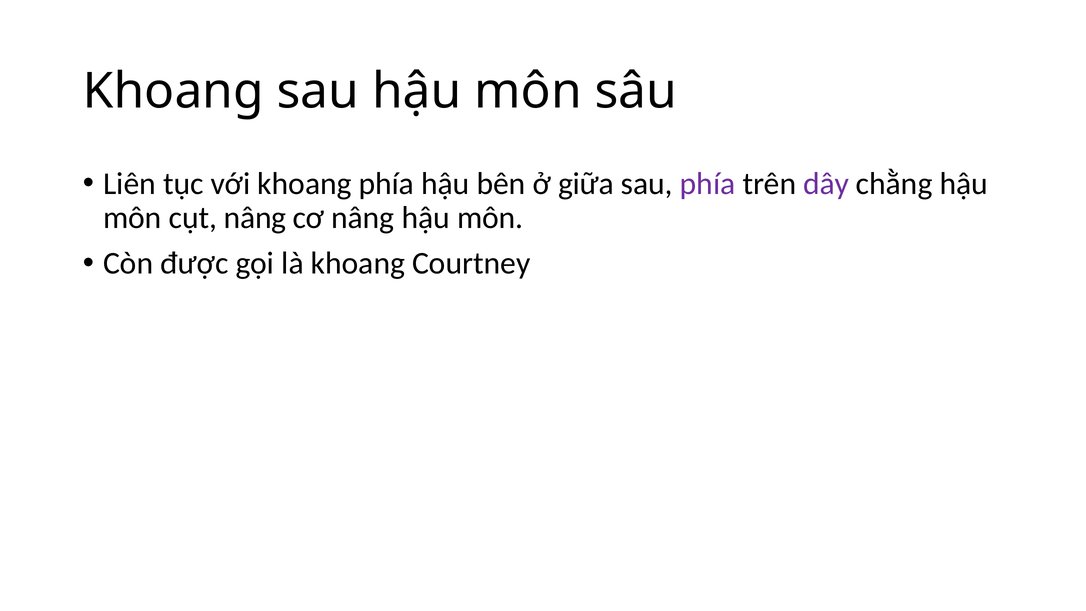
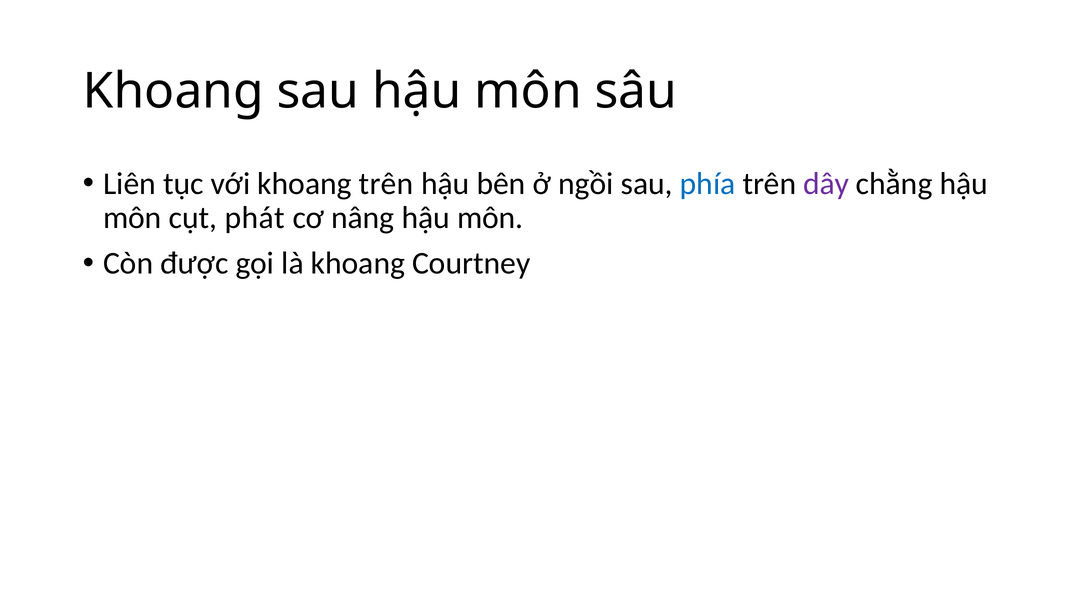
khoang phía: phía -> trên (386, 184)
giữa: giữa -> ngồi (586, 184)
phía colour: purple -> blue (708, 184)
cụt nâng: nâng -> phát (255, 218)
